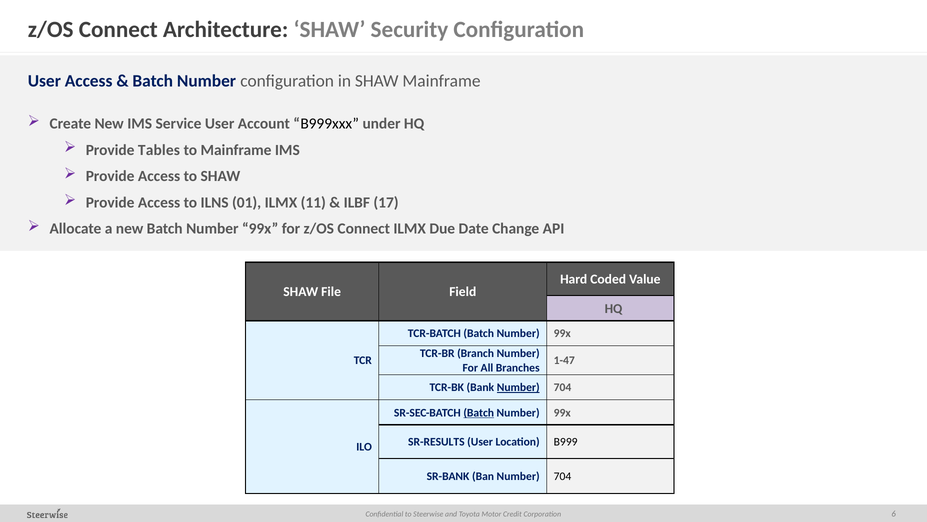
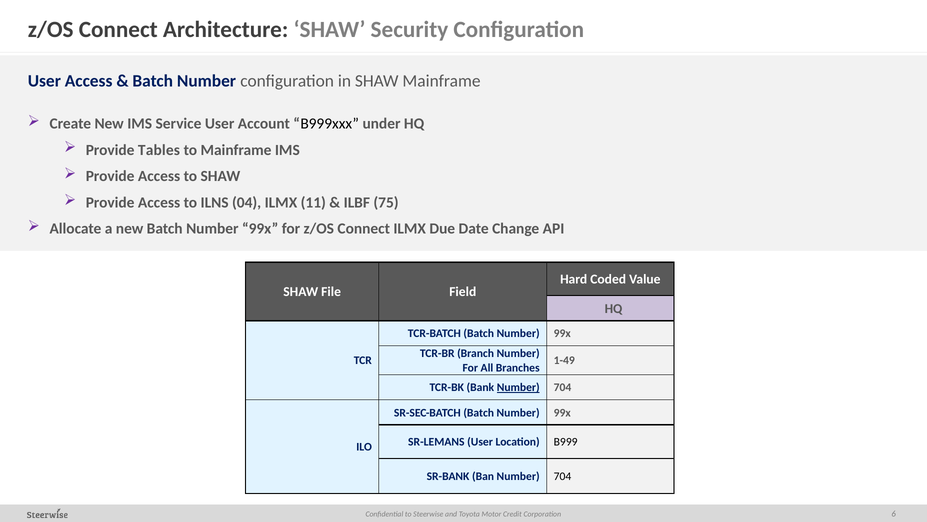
01: 01 -> 04 (247, 202)
17: 17 -> 75 (386, 202)
1-47: 1-47 -> 1-49 (564, 360)
Batch underline: present -> none (479, 412)
SR-RESULTS: SR-RESULTS -> SR-LEMANS (436, 442)
